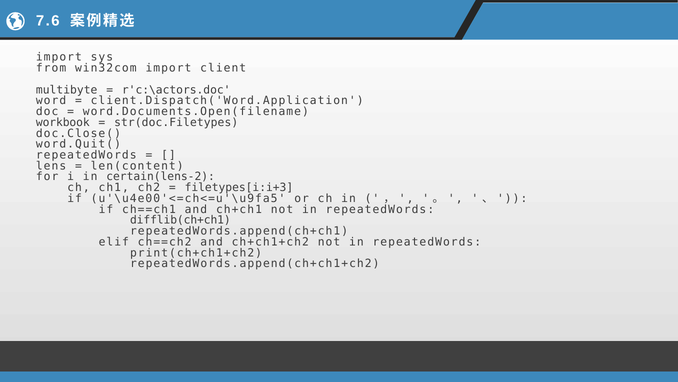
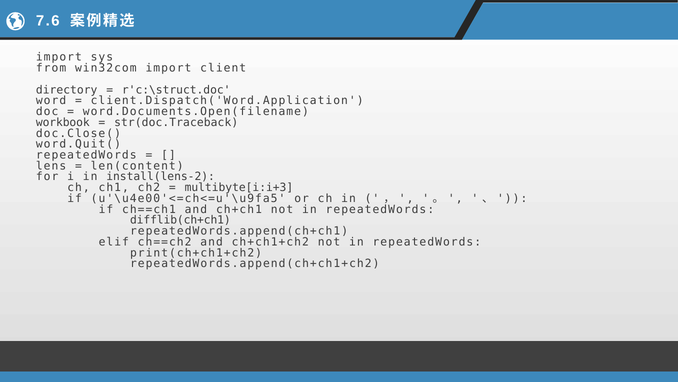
multibyte: multibyte -> directory (67, 90)
r'c:\actors.doc: r'c:\actors.doc -> r'c:\struct.doc (176, 90)
str(doc.Filetypes: str(doc.Filetypes -> str(doc.Traceback (176, 122)
certain(lens-2: certain(lens-2 -> install(lens-2 (161, 176)
filetypes[i:i+3: filetypes[i:i+3 -> multibyte[i:i+3 (239, 187)
